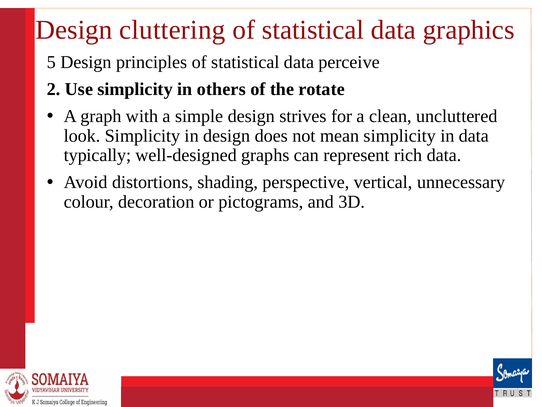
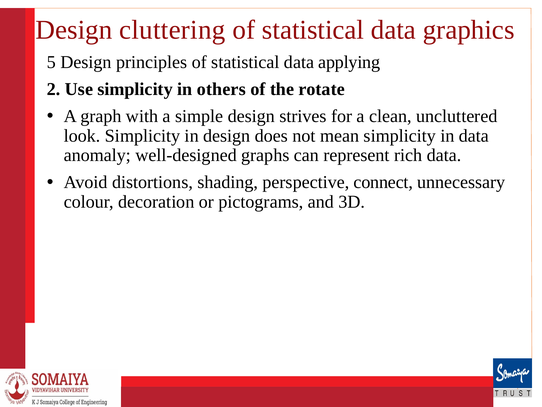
perceive: perceive -> applying (349, 62)
typically: typically -> anomaly (97, 155)
vertical: vertical -> connect (383, 182)
